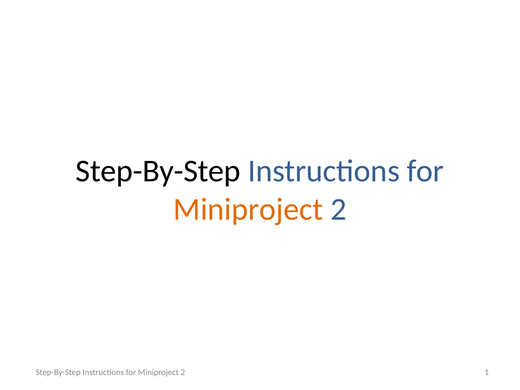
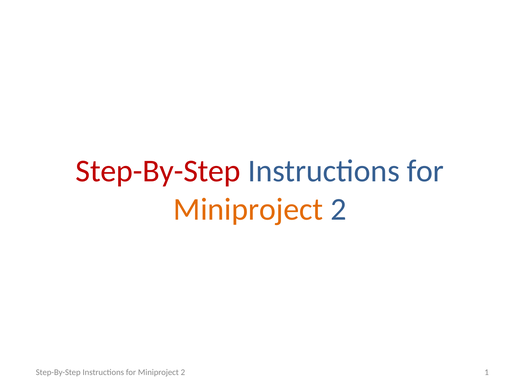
Step-By-Step colour: black -> red (158, 171)
